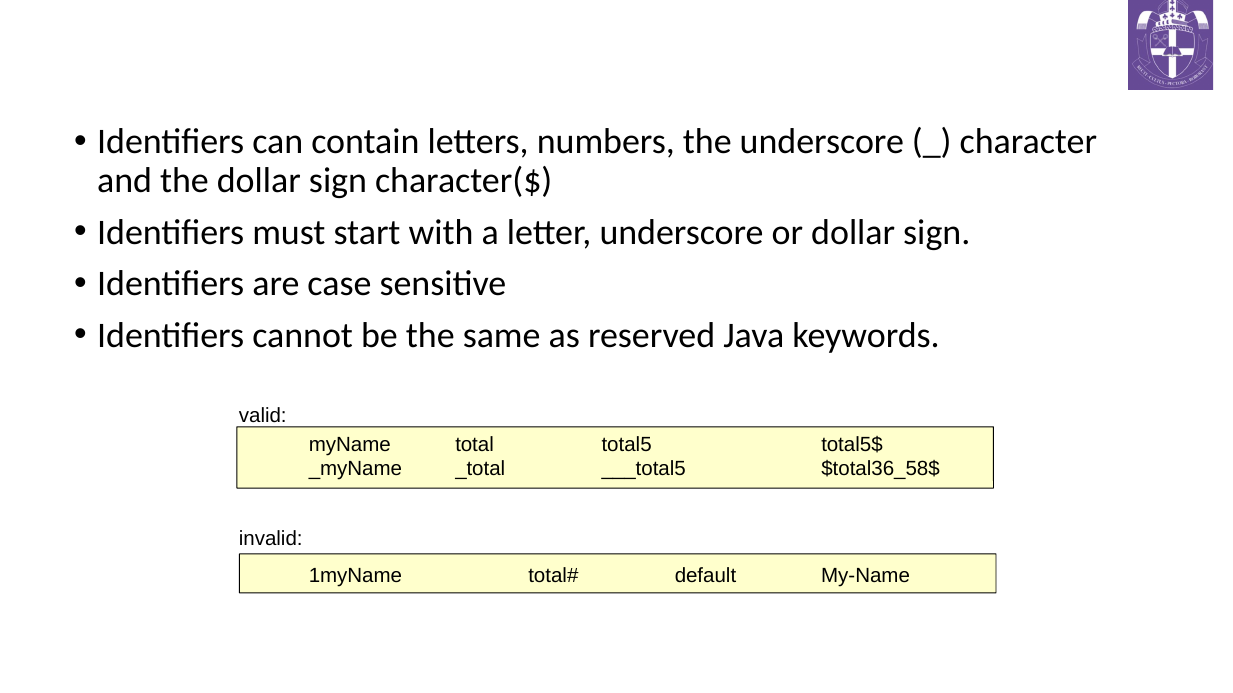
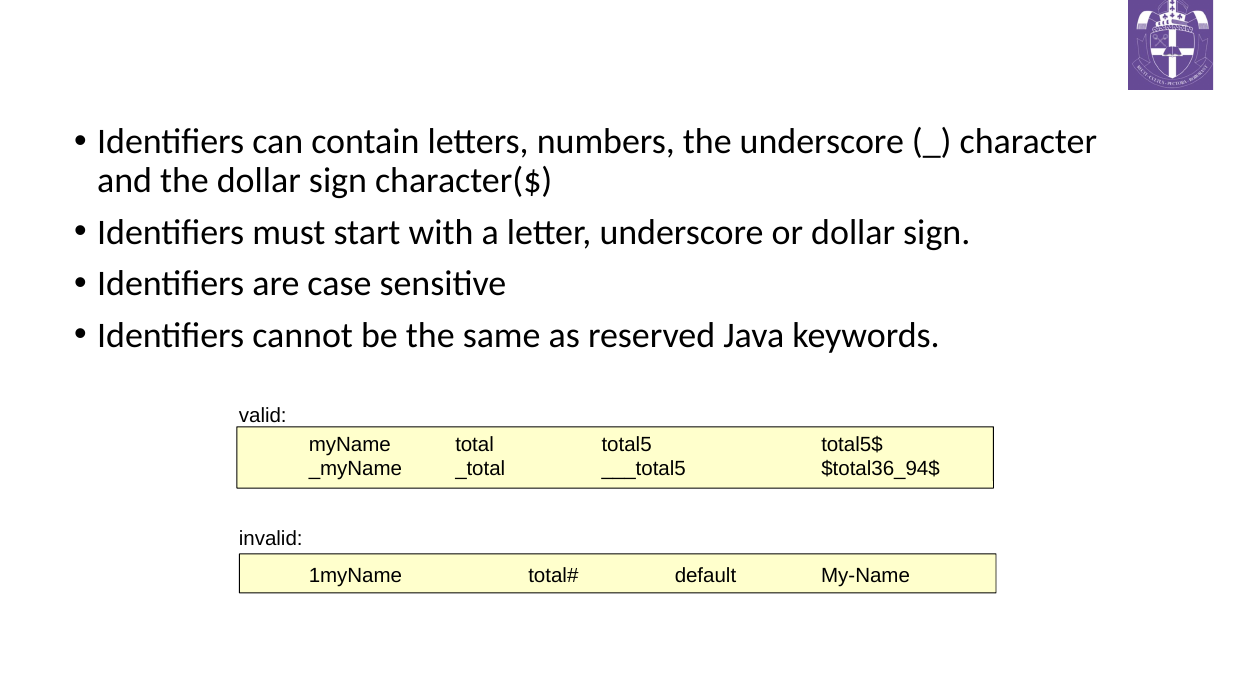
$total36_58$: $total36_58$ -> $total36_94$ (881, 469)
